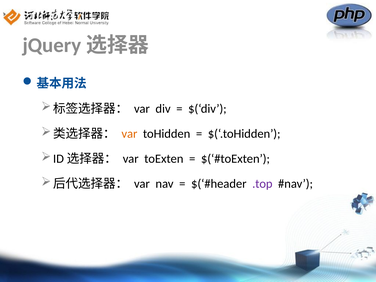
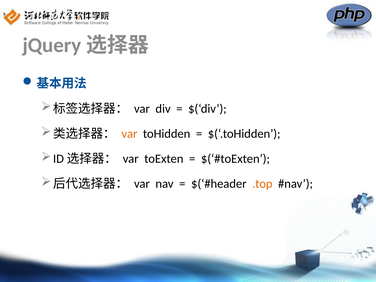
.top colour: purple -> orange (262, 184)
